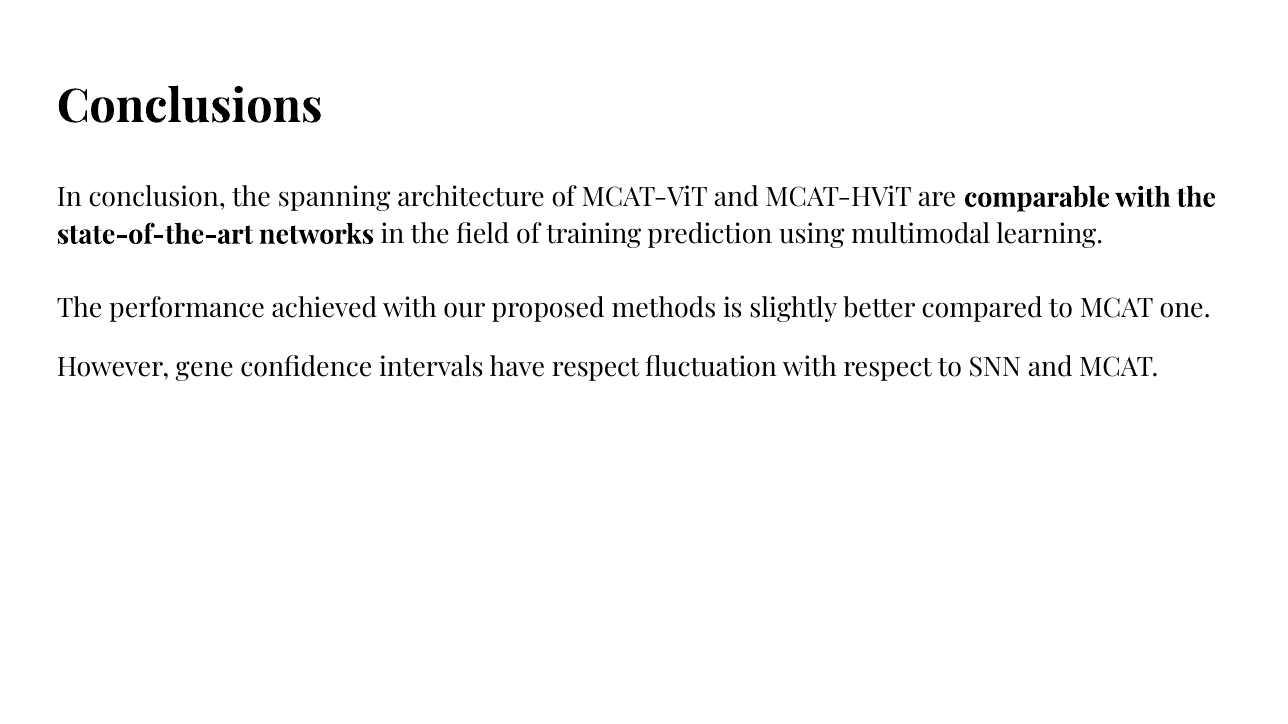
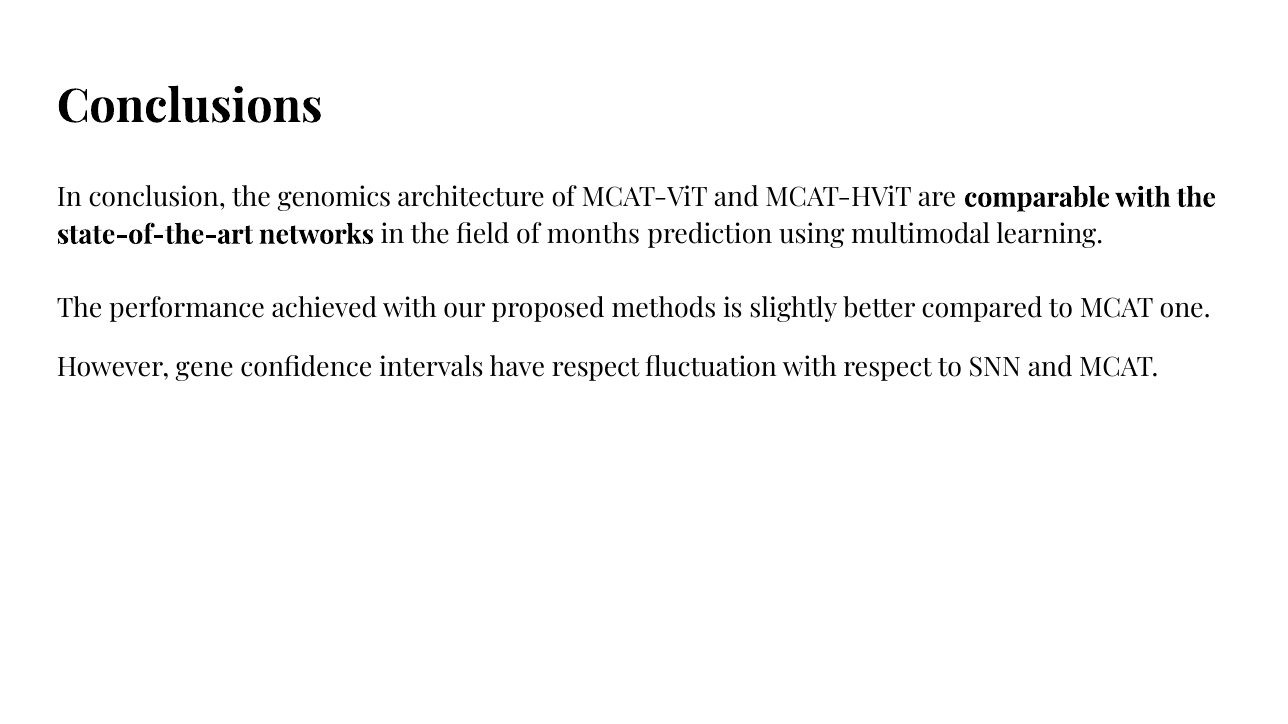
spanning: spanning -> genomics (334, 198)
training: training -> months (593, 235)
